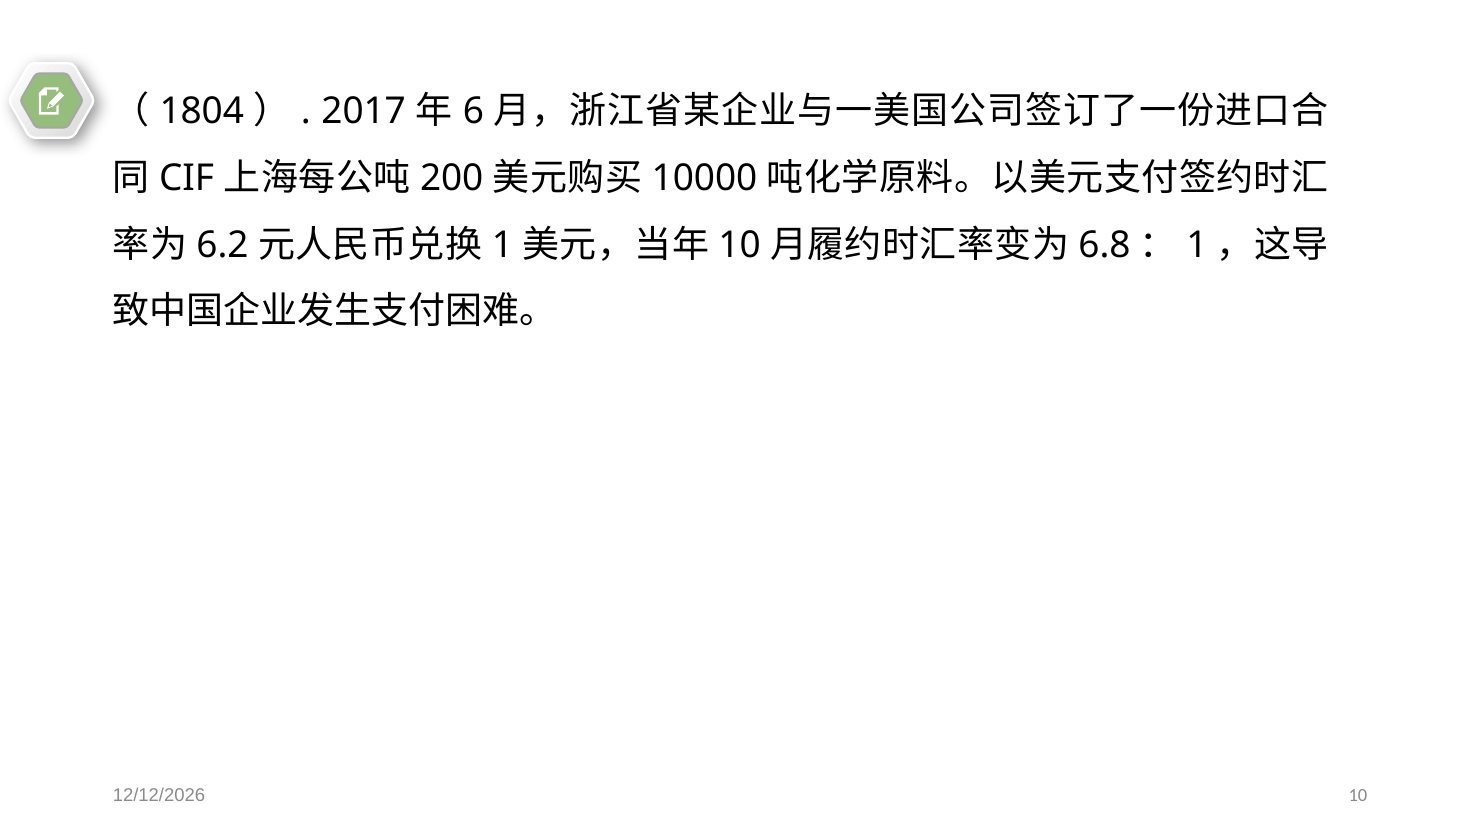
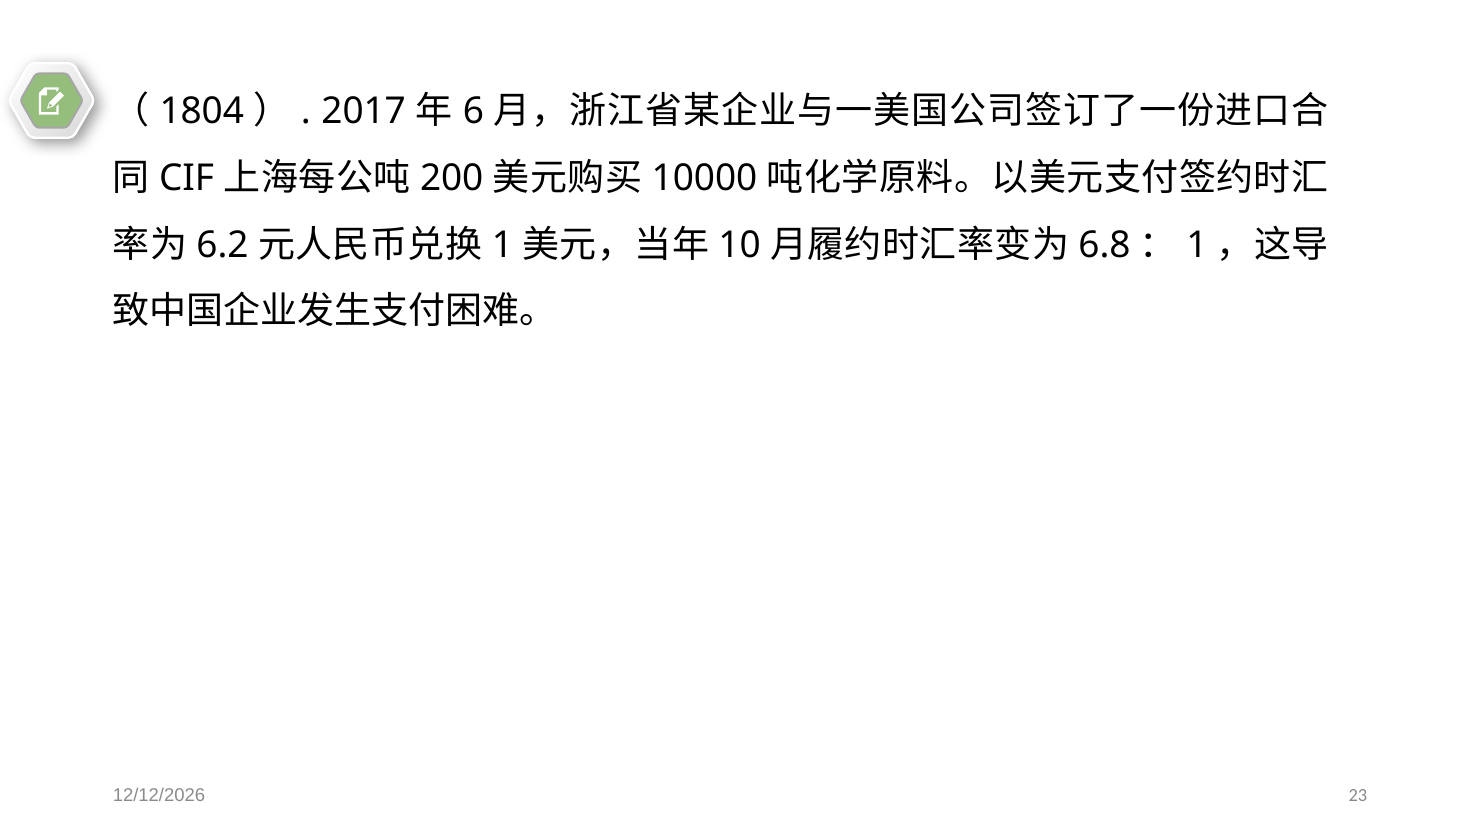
10: 10 -> 23 (1358, 795)
